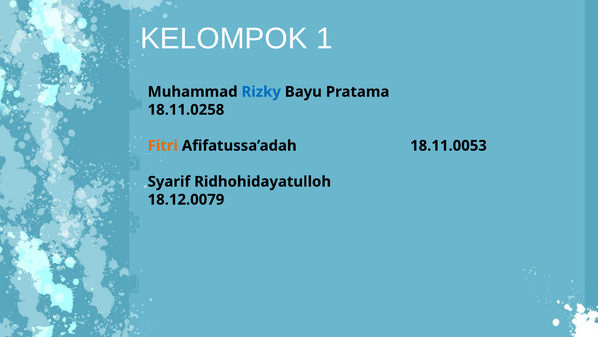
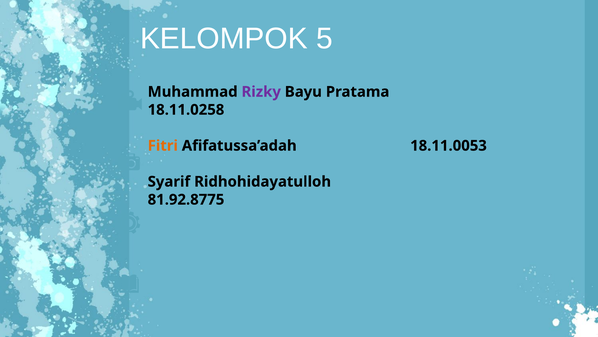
1: 1 -> 5 (324, 38)
Rizky colour: blue -> purple (261, 92)
18.12.0079: 18.12.0079 -> 81.92.8775 (186, 199)
